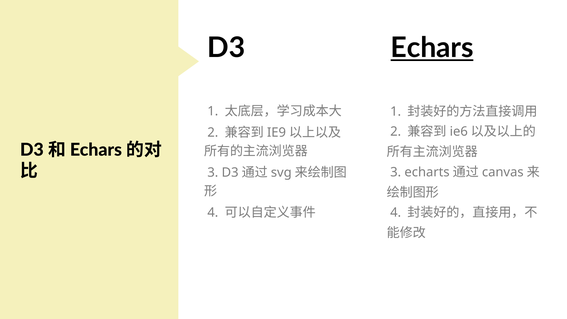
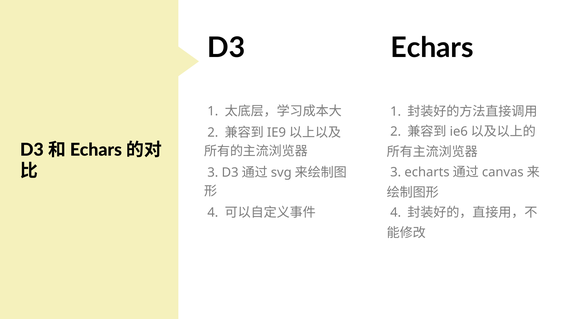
Echars underline: present -> none (432, 48)
